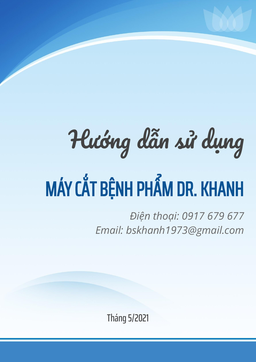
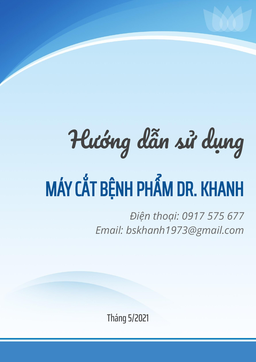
679: 679 -> 575 (216, 216)
